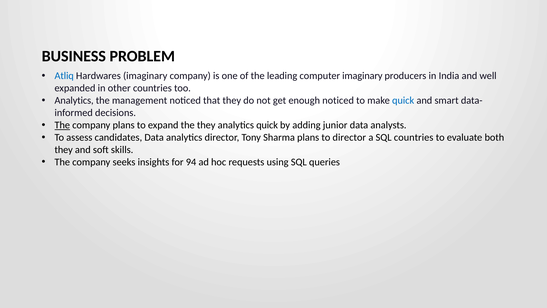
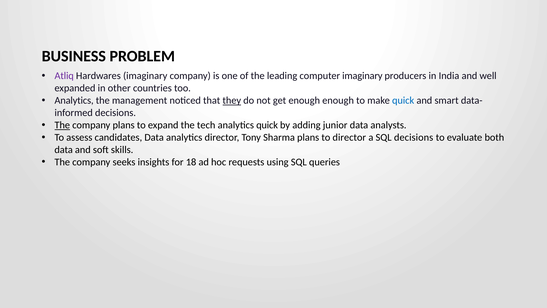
Atliq colour: blue -> purple (64, 76)
they underline: none -> present (232, 100)
enough noticed: noticed -> enough (338, 100)
the they: they -> tech (206, 125)
SQL countries: countries -> decisions (414, 137)
they: they -> data (64, 150)
94: 94 -> 18 (191, 162)
